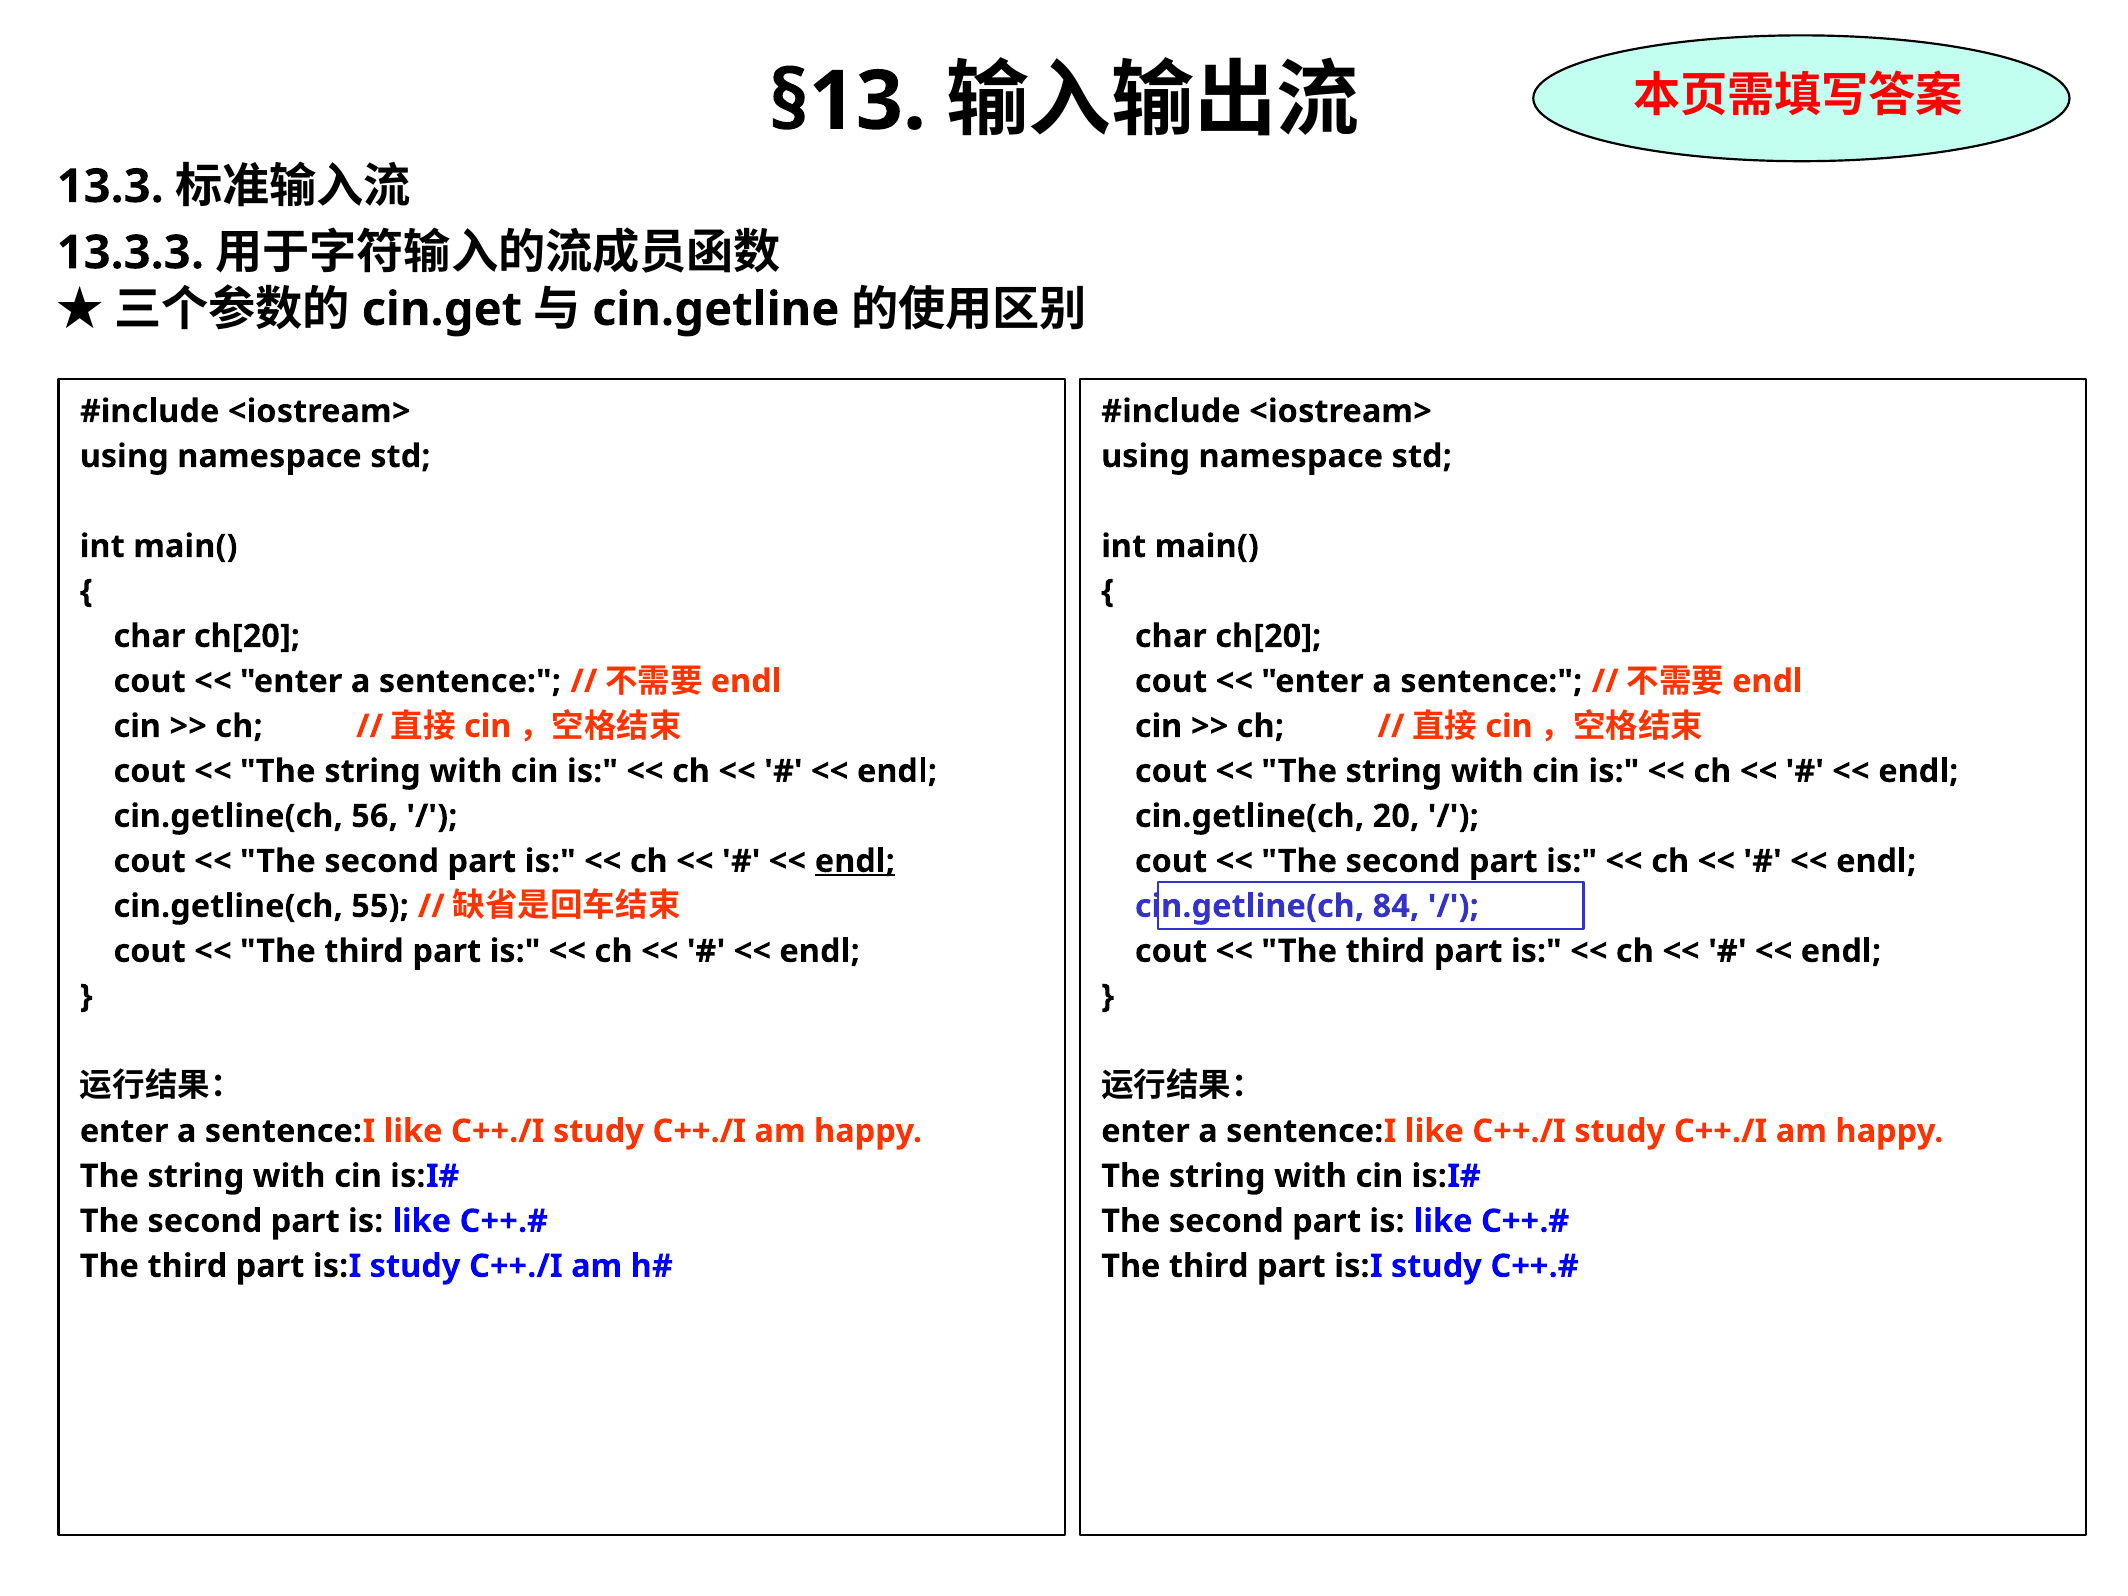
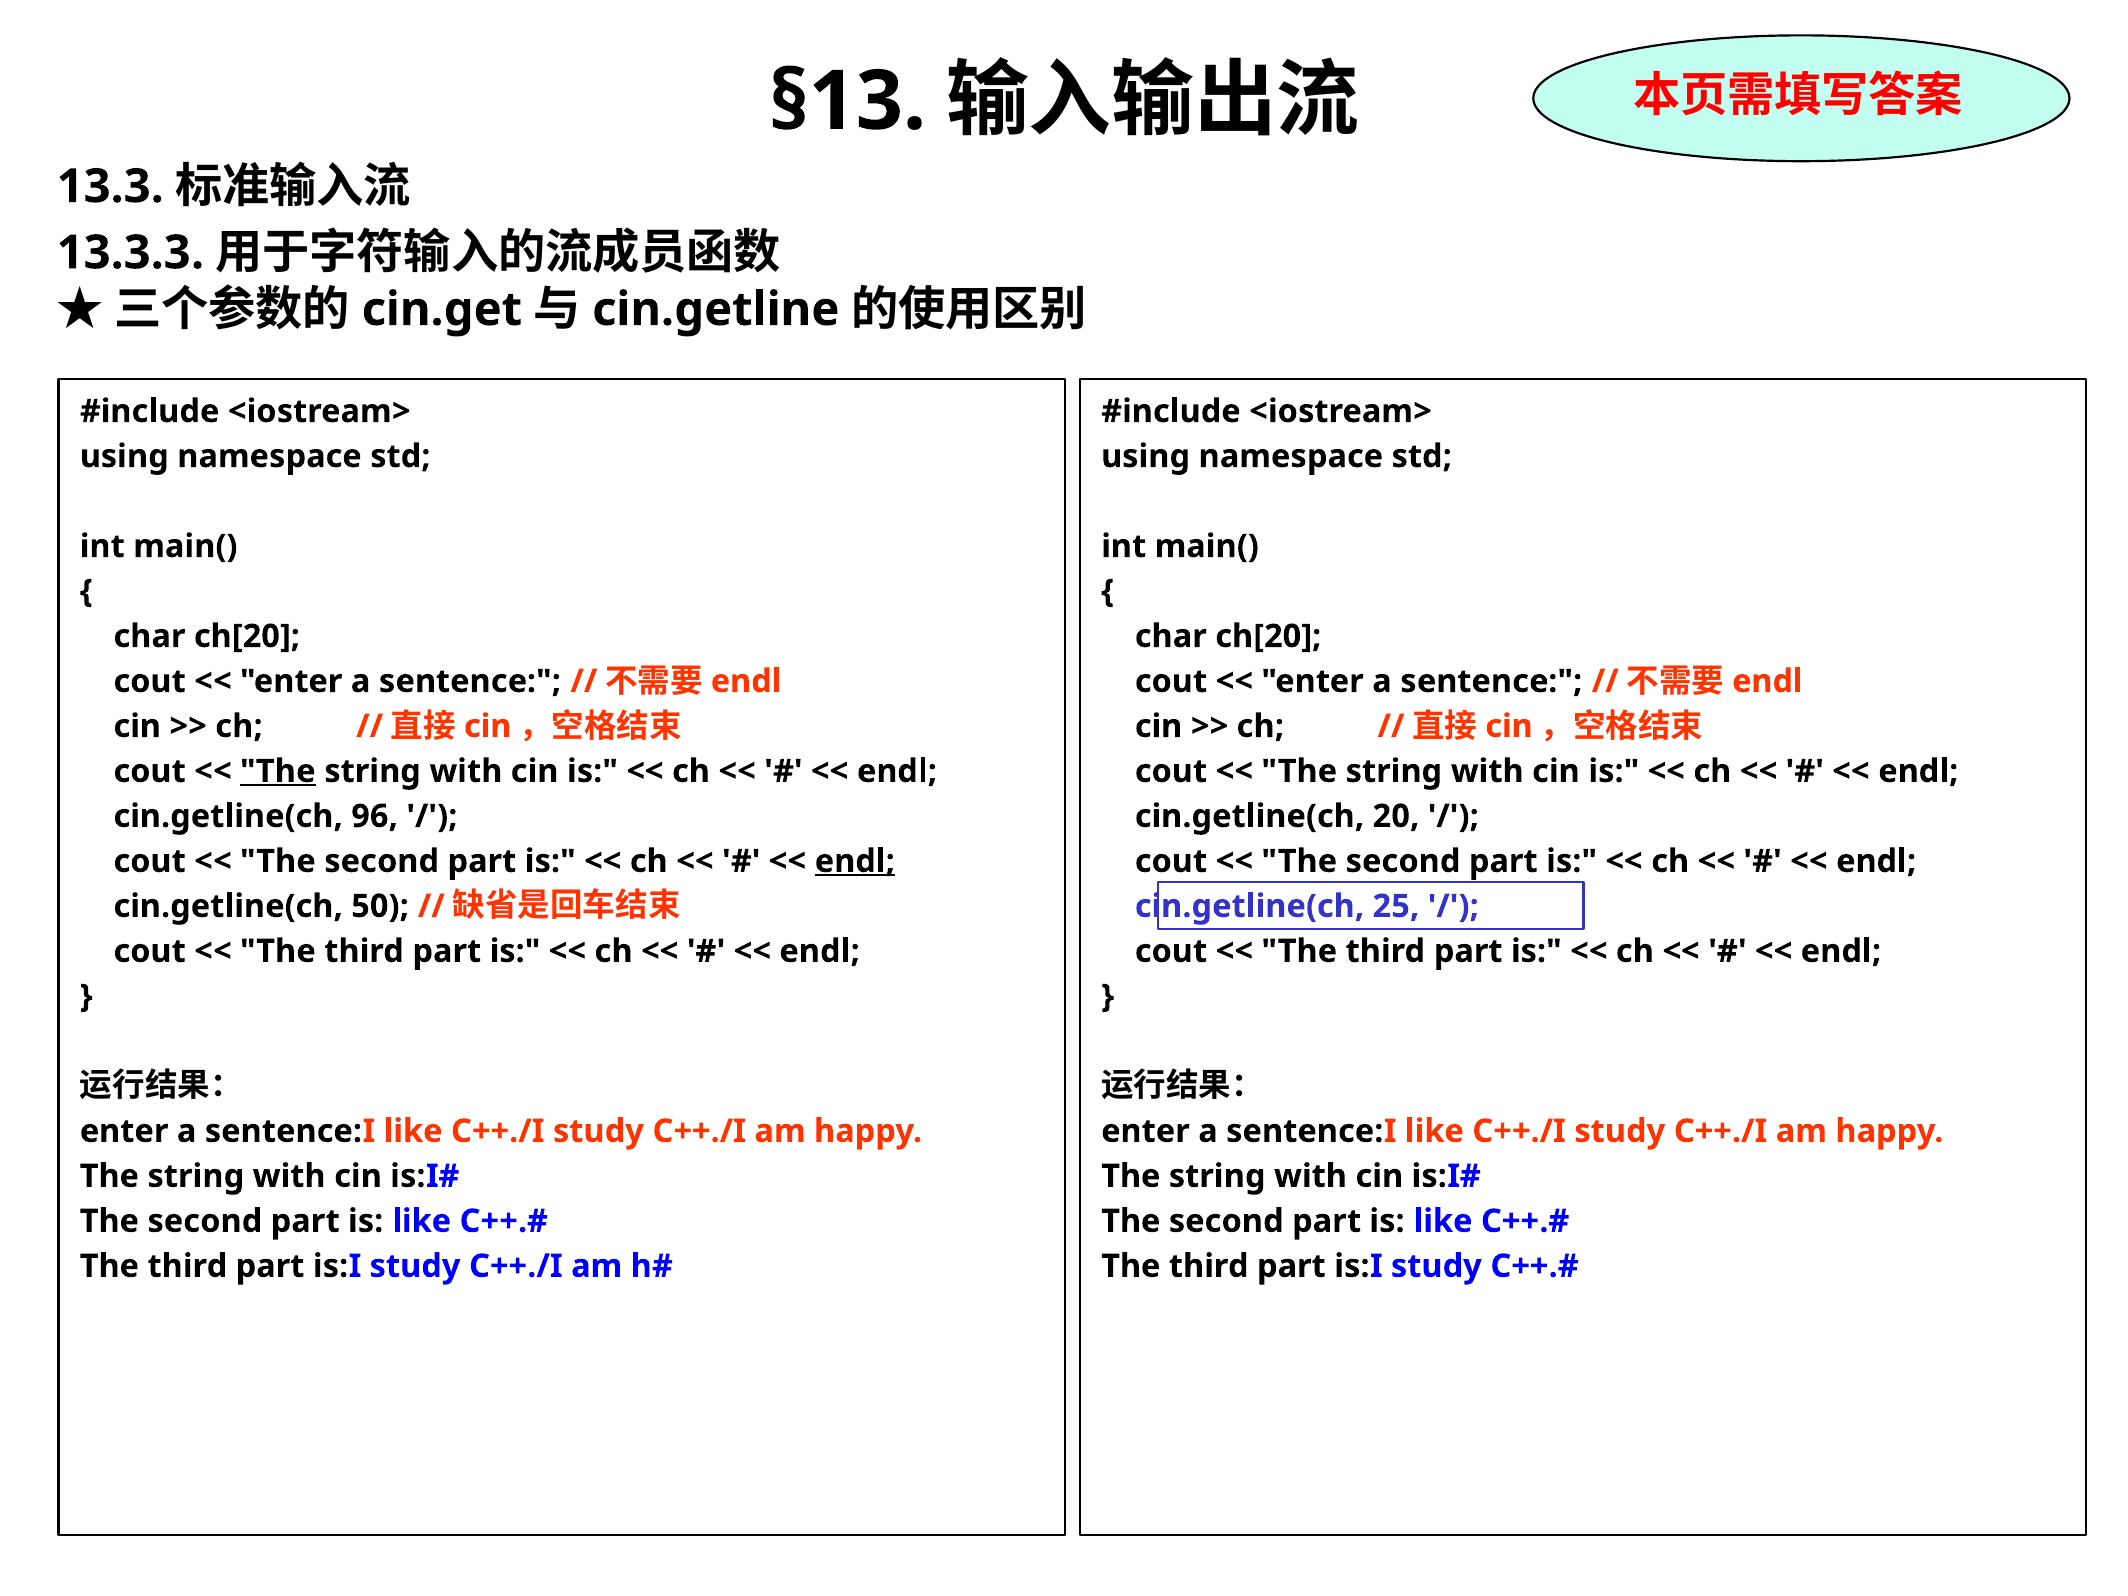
The underline: none -> present (278, 771)
56: 56 -> 96 (375, 816)
55: 55 -> 50 (380, 906)
84: 84 -> 25 (1396, 906)
